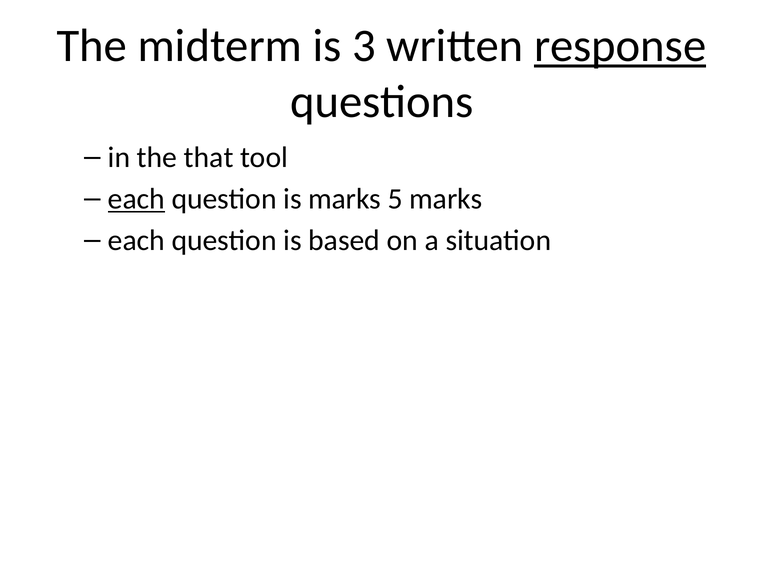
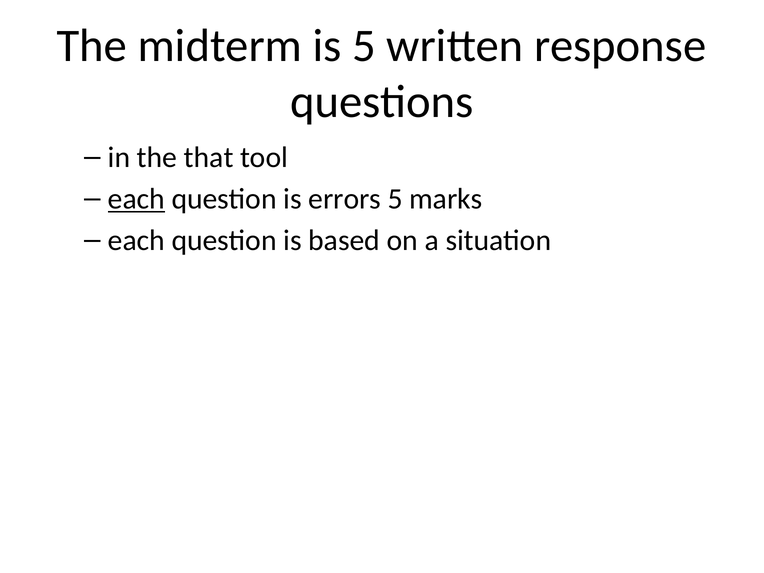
is 3: 3 -> 5 (364, 46)
response underline: present -> none (620, 46)
is marks: marks -> errors (345, 199)
